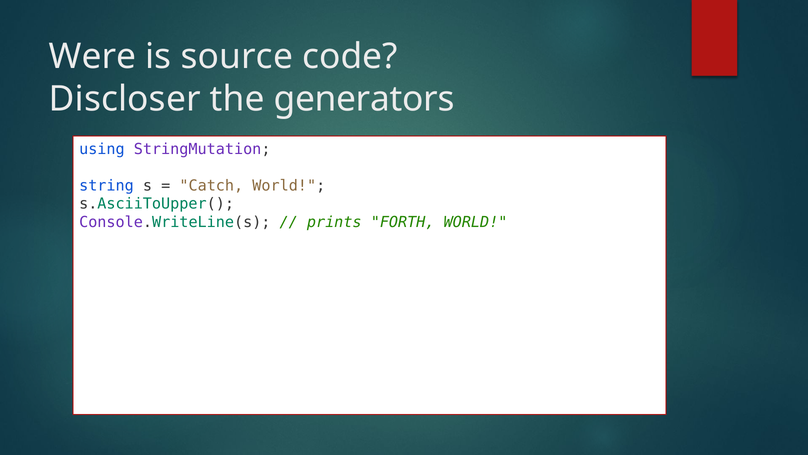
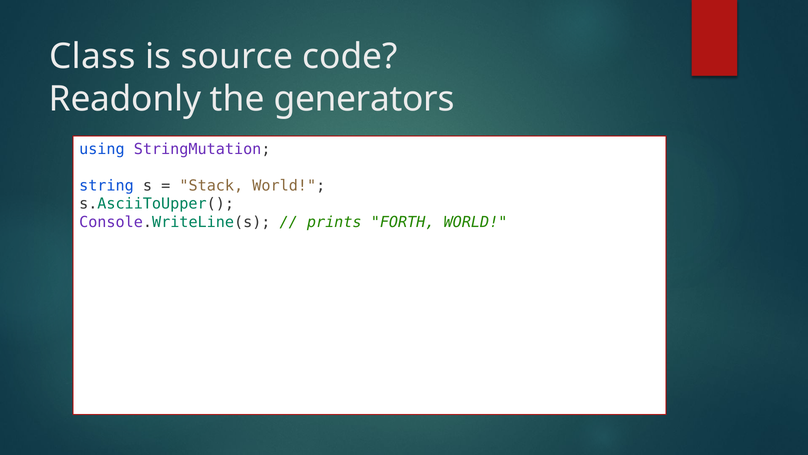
Were: Were -> Class (92, 57)
Discloser: Discloser -> Readonly (125, 99)
Catch: Catch -> Stack (211, 186)
